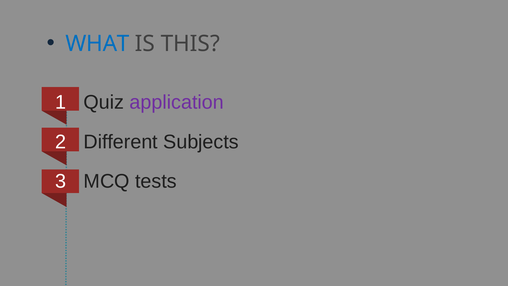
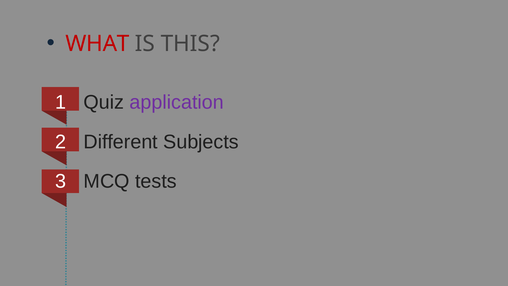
WHAT colour: blue -> red (97, 44)
